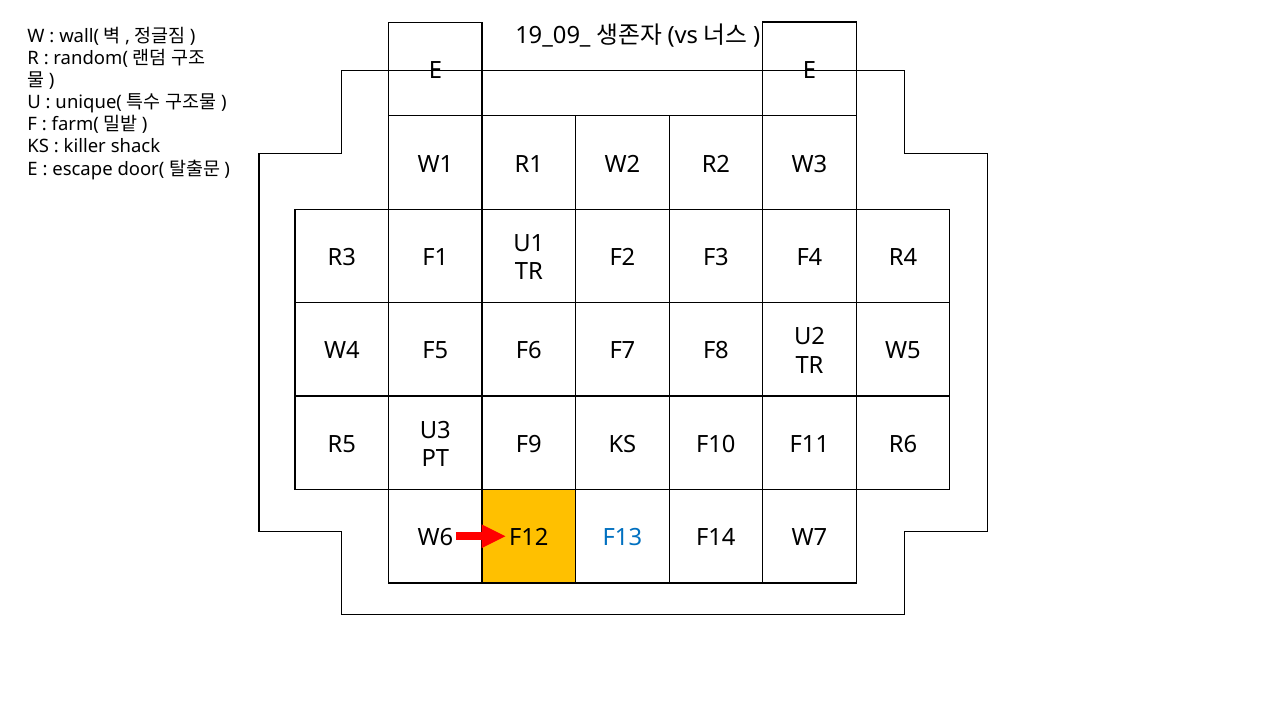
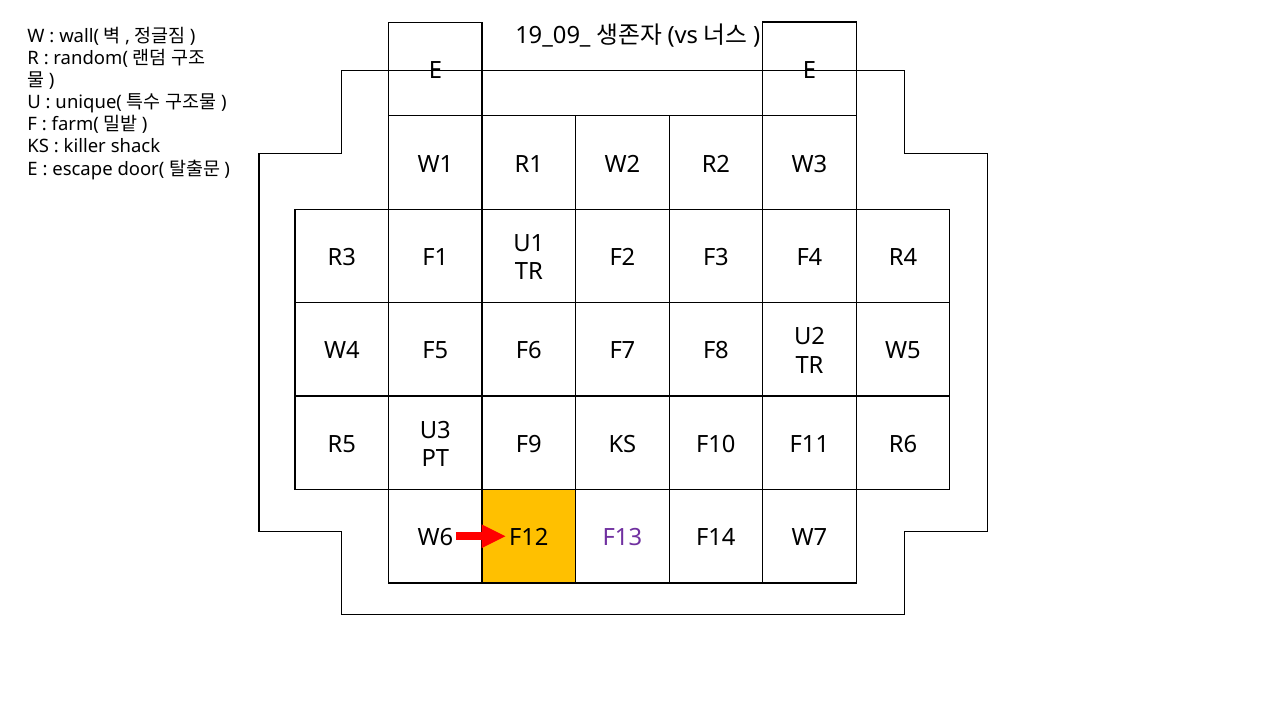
F13 colour: blue -> purple (622, 538)
